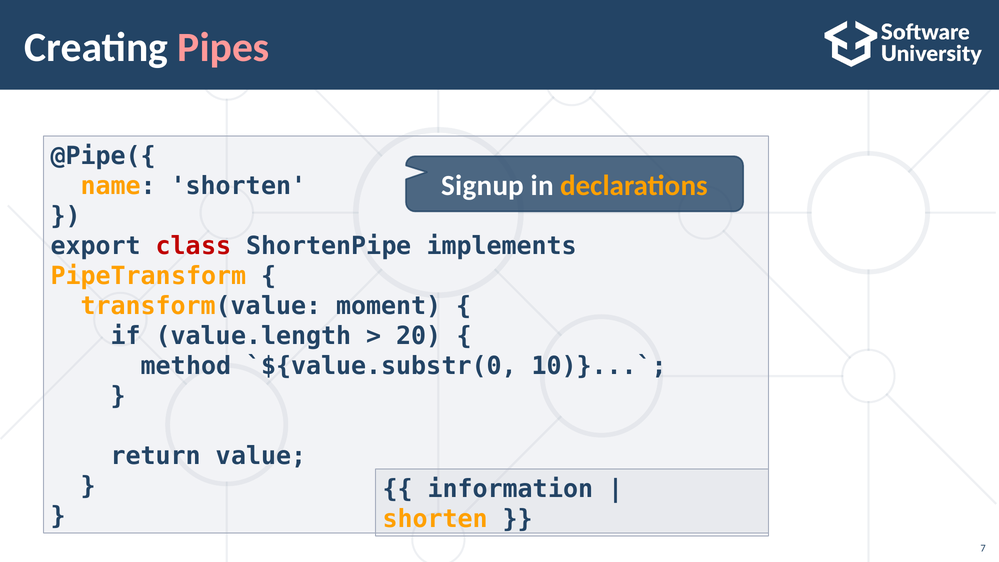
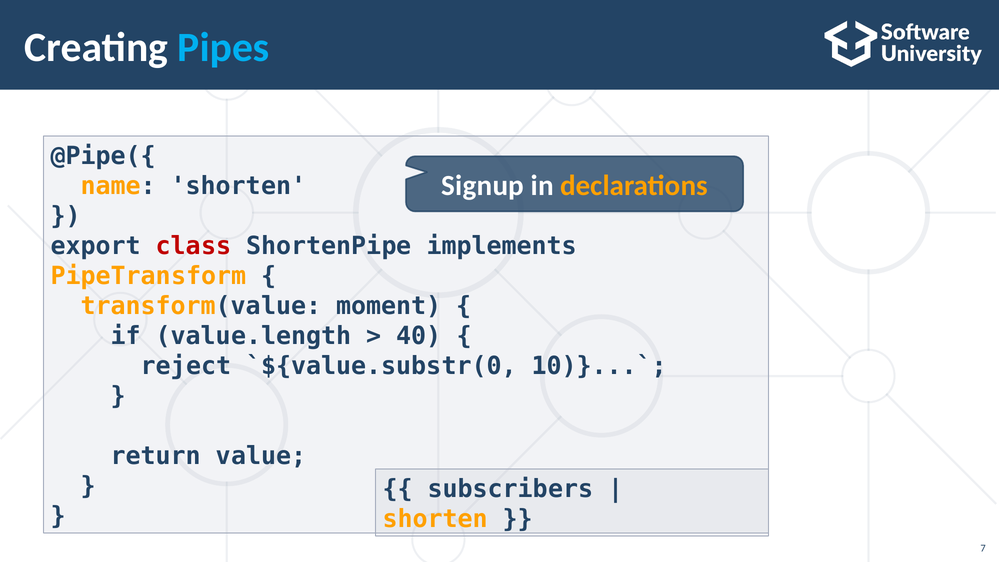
Pipes colour: pink -> light blue (223, 47)
20: 20 -> 40 (419, 336)
method: method -> reject (186, 366)
information: information -> subscribers (510, 489)
